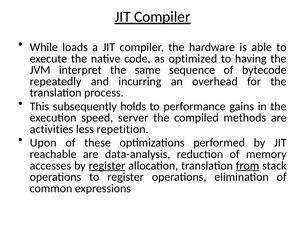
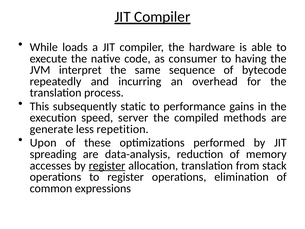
optimized: optimized -> consumer (193, 59)
holds: holds -> static (133, 106)
activities: activities -> generate (52, 129)
reachable: reachable -> spreading (53, 154)
from underline: present -> none (248, 165)
